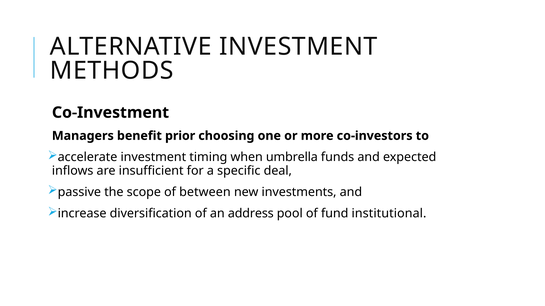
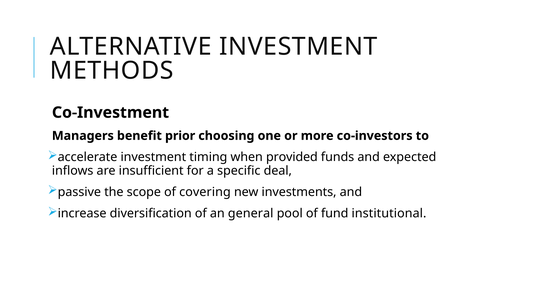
umbrella: umbrella -> provided (292, 157)
between: between -> covering (205, 192)
address: address -> general (251, 214)
